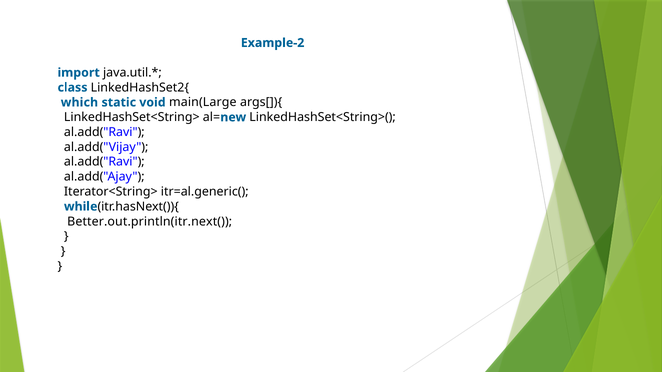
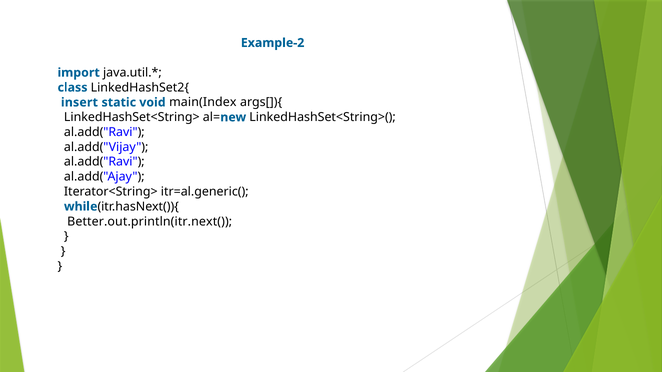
which: which -> insert (79, 102)
main(Large: main(Large -> main(Index (203, 102)
